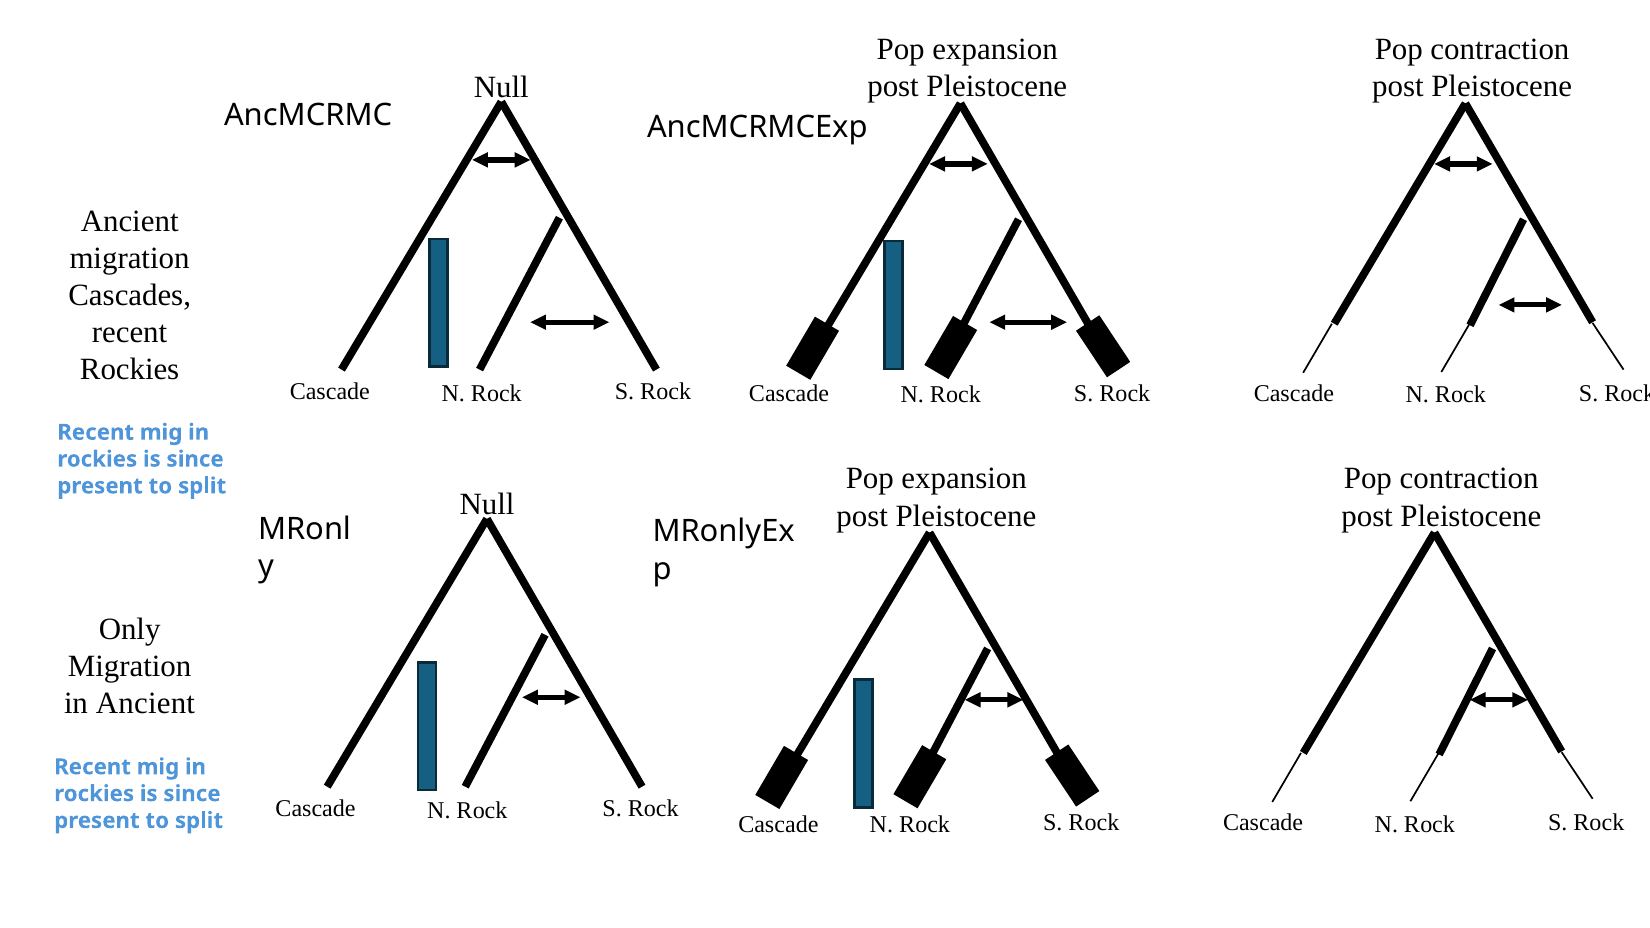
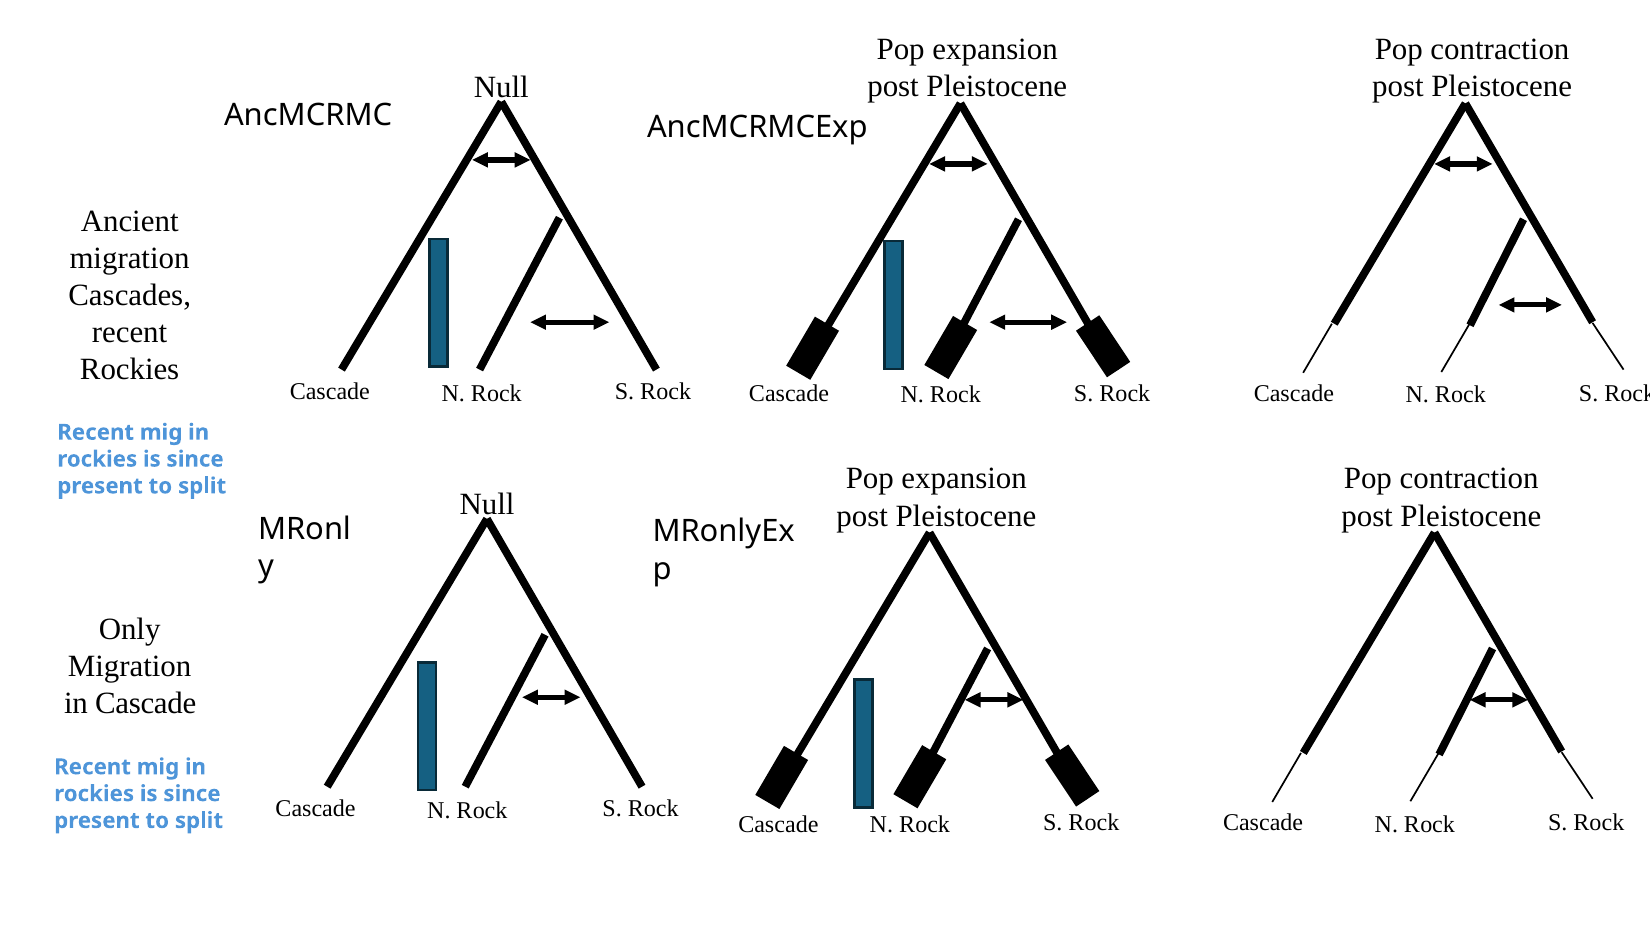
in Ancient: Ancient -> Cascade (146, 704)
